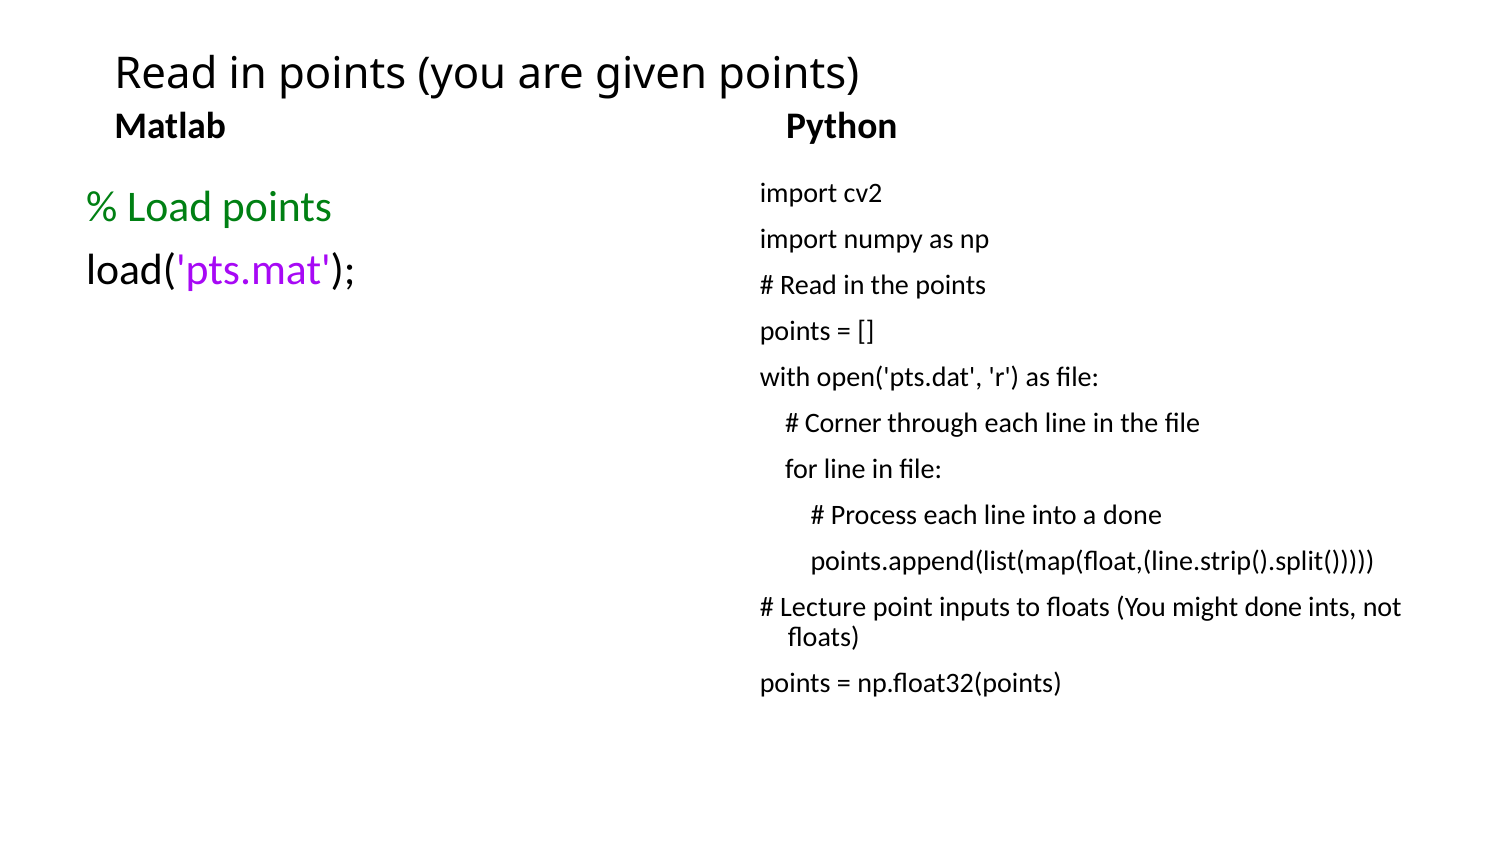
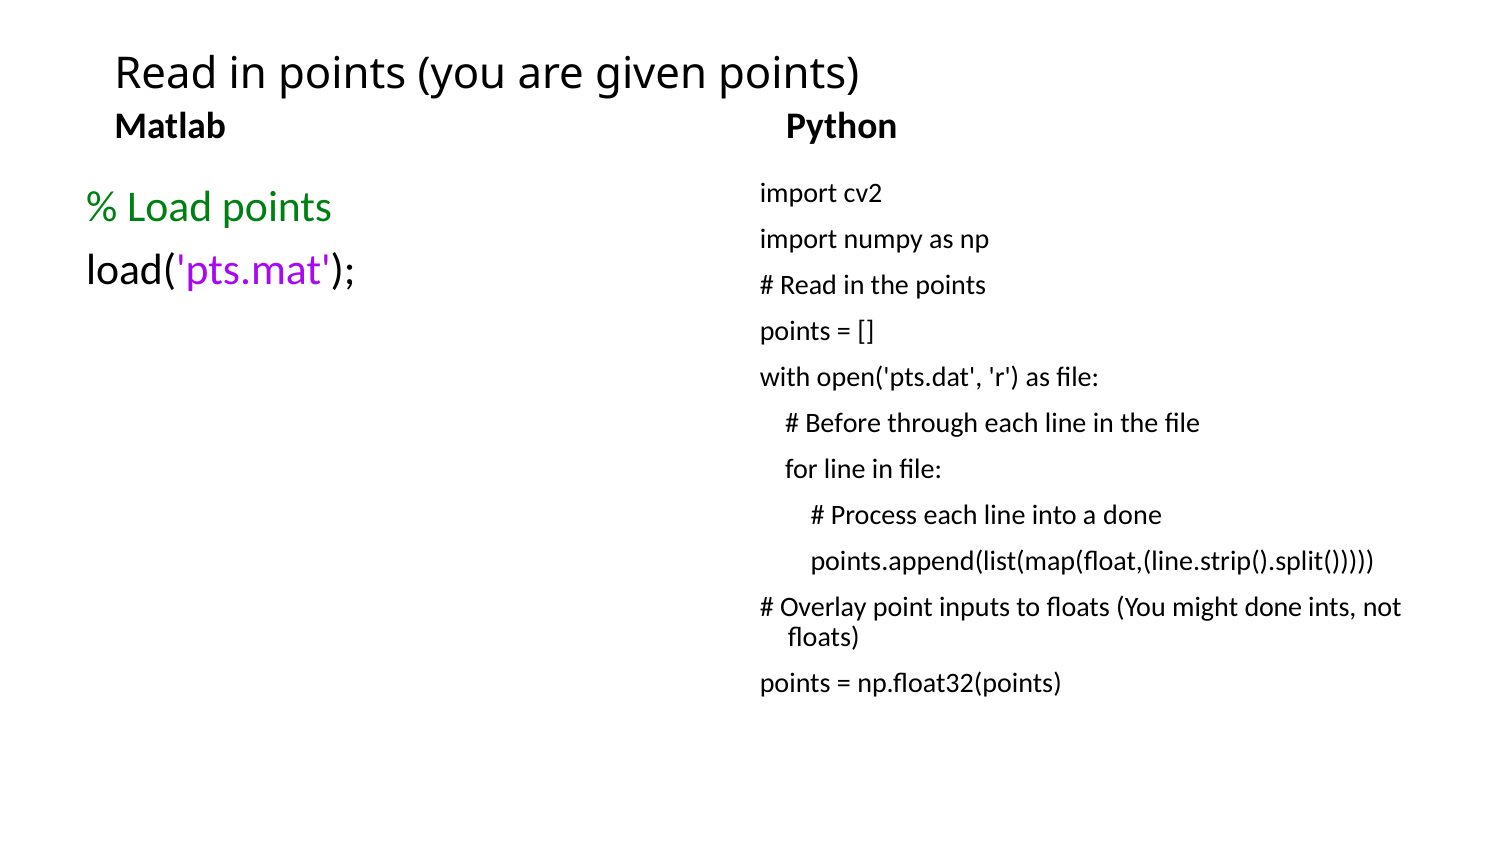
Corner: Corner -> Before (843, 423)
Lecture: Lecture -> Overlay (823, 606)
